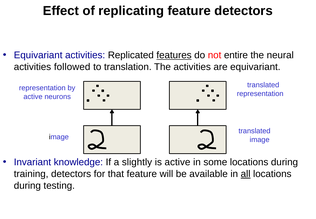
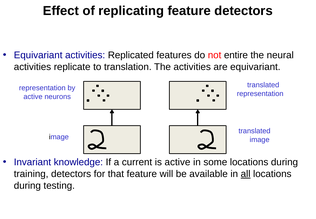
features underline: present -> none (174, 55)
followed: followed -> replicate (72, 67)
slightly: slightly -> current (137, 162)
